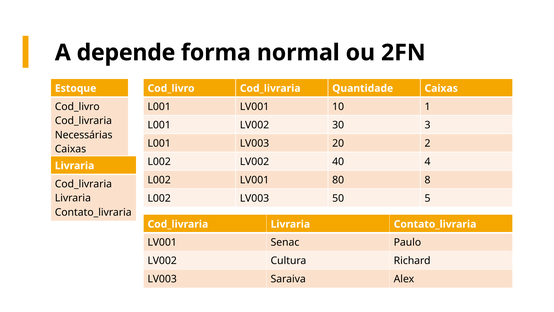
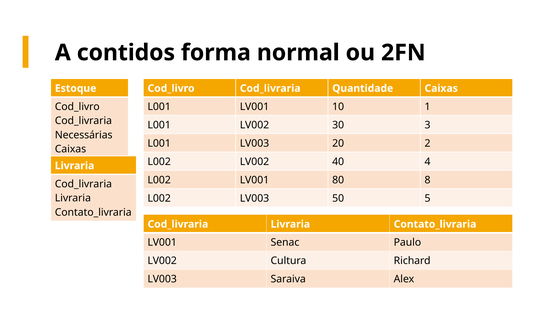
depende: depende -> contidos (126, 53)
